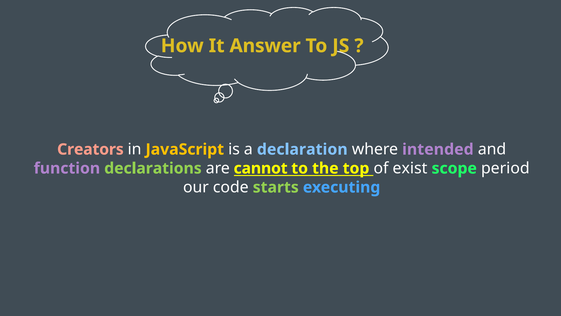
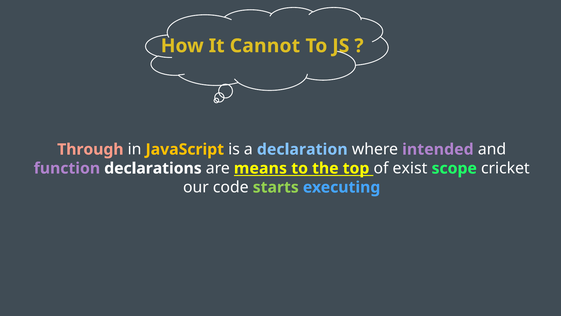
Answer: Answer -> Cannot (265, 46)
Creators: Creators -> Through (90, 149)
declarations colour: light green -> white (153, 168)
cannot: cannot -> means (260, 168)
period: period -> cricket (505, 168)
